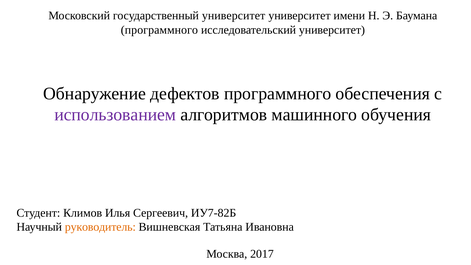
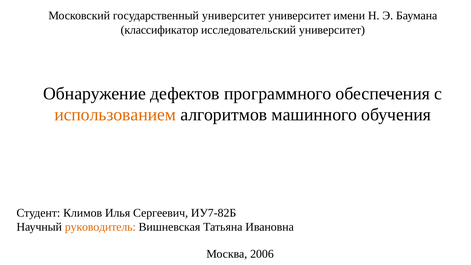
программного: программного -> классификатор (159, 30)
использованием colour: purple -> orange (115, 115)
2017: 2017 -> 2006 (262, 254)
